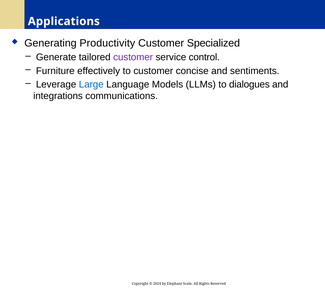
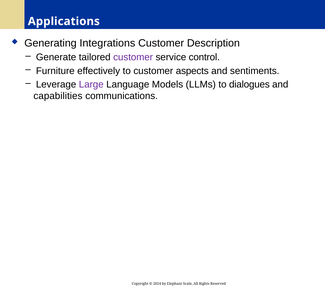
Productivity: Productivity -> Integrations (107, 43)
Specialized: Specialized -> Description (213, 43)
concise: concise -> aspects (192, 71)
Large colour: blue -> purple (91, 84)
integrations: integrations -> capabilities (58, 96)
